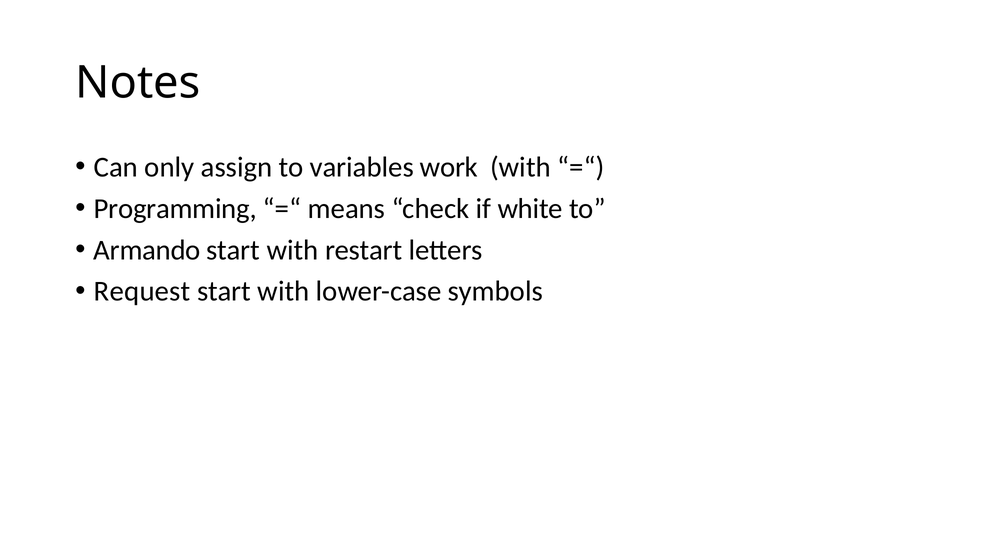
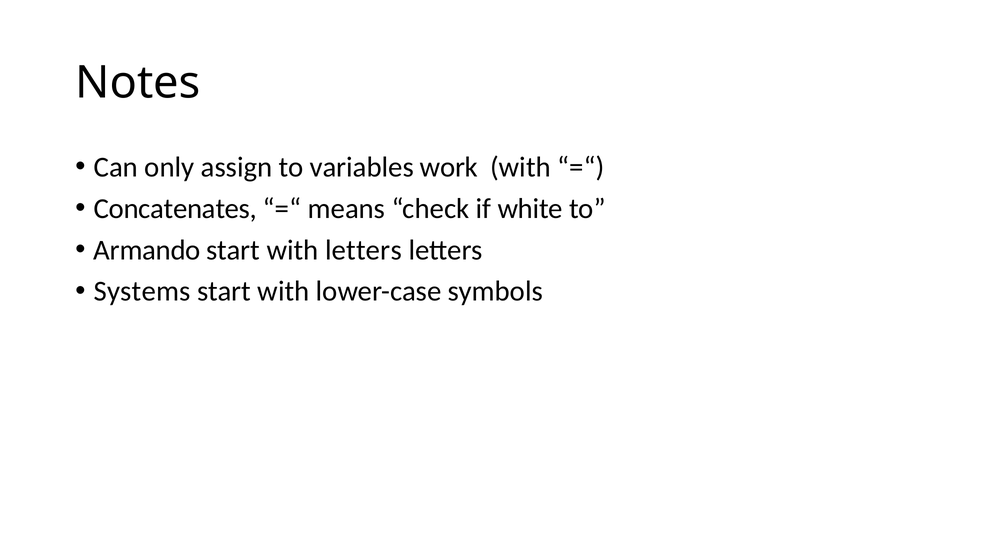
Programming: Programming -> Concatenates (175, 208)
with restart: restart -> letters (363, 250)
Request: Request -> Systems (142, 291)
